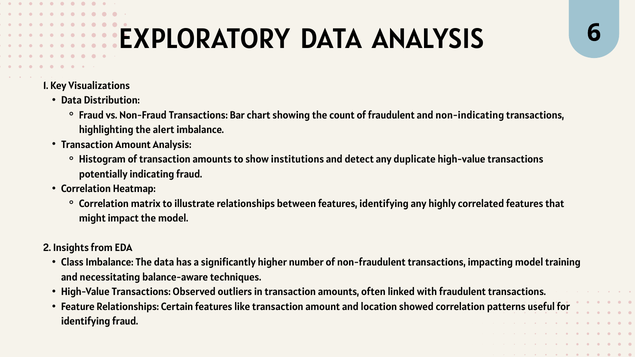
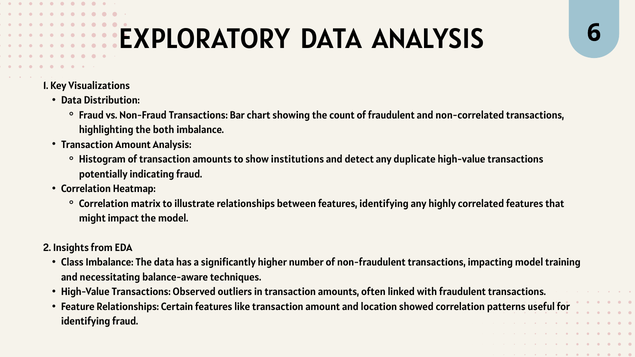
non-indicating: non-indicating -> non-correlated (470, 115)
alert: alert -> both (164, 130)
